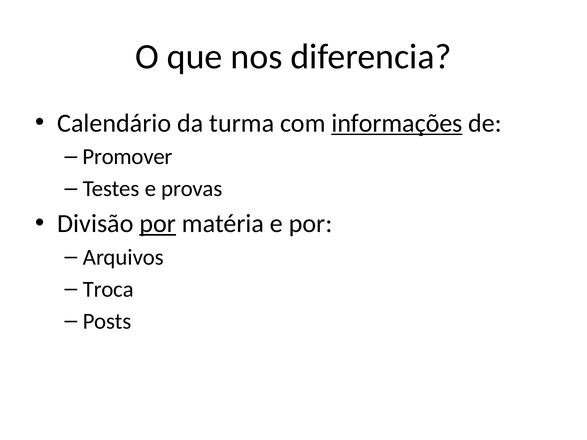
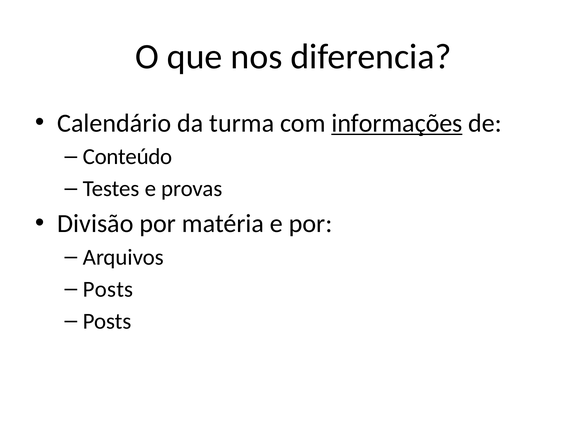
Promover: Promover -> Conteúdo (128, 157)
por underline: present -> none (158, 224)
Troca: Troca -> Posts (108, 289)
